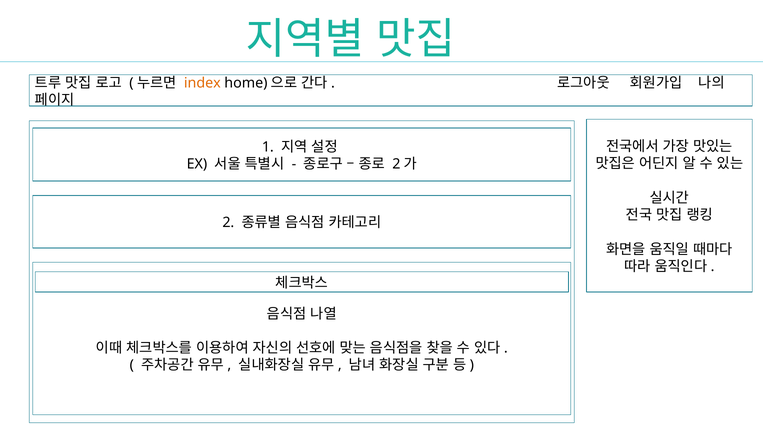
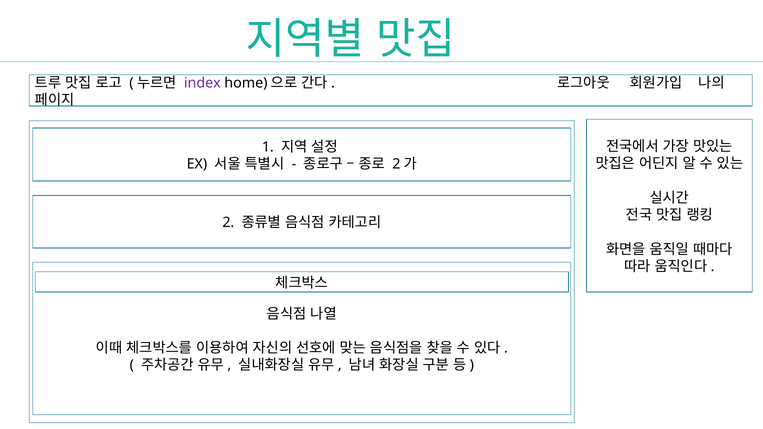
index colour: orange -> purple (202, 83)
